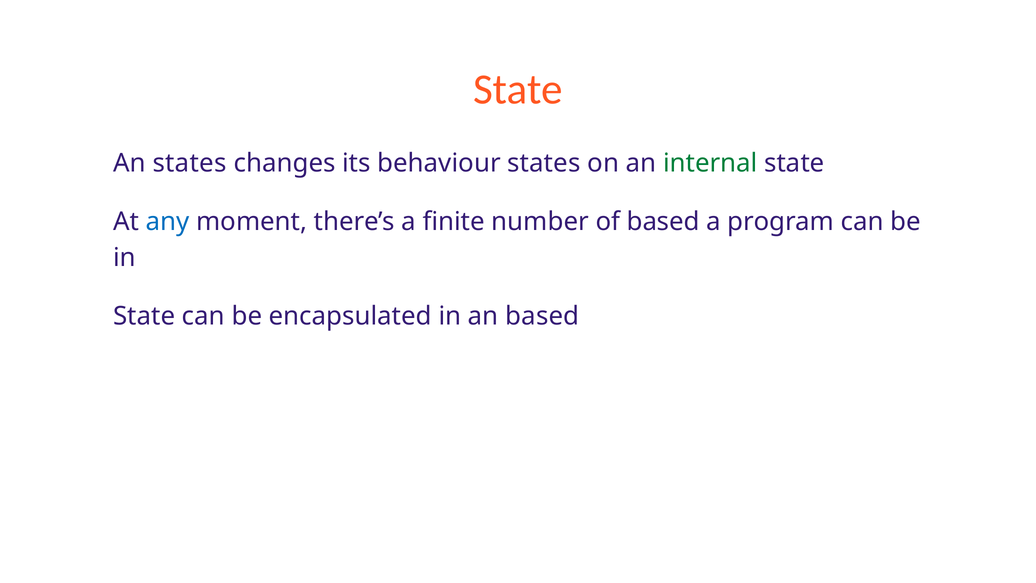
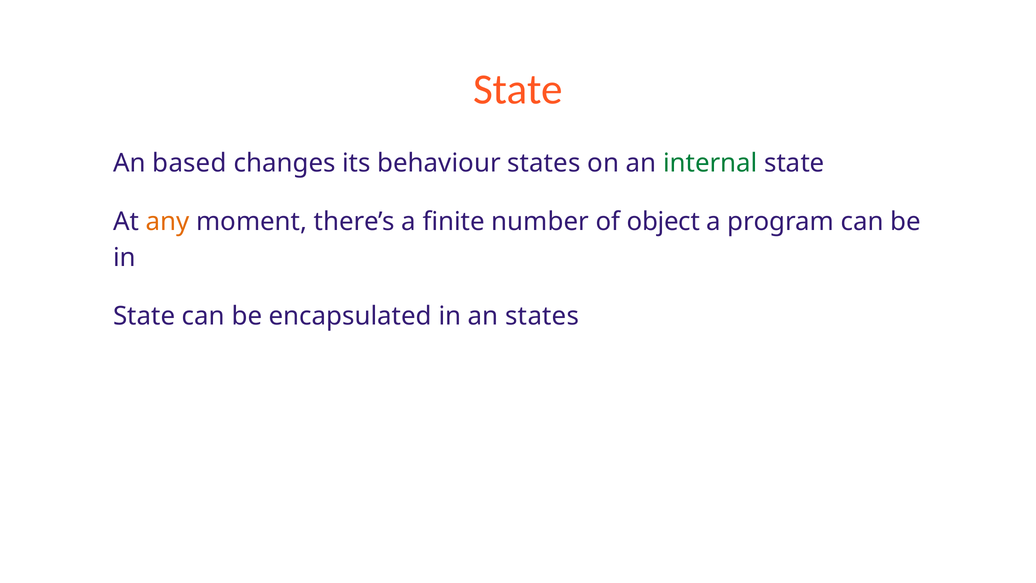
An states: states -> based (190, 163)
any colour: blue -> orange (168, 222)
of based: based -> object (663, 222)
an based: based -> states (542, 316)
